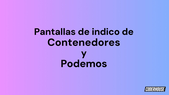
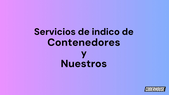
Pantallas: Pantallas -> Servicios (55, 32)
Podemos: Podemos -> Nuestros (84, 64)
